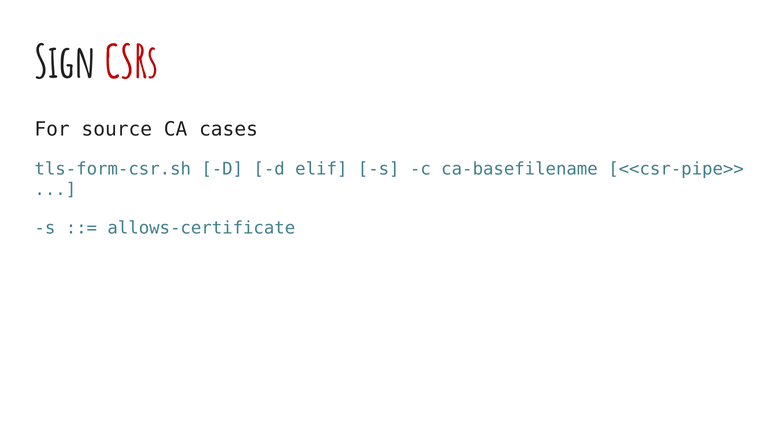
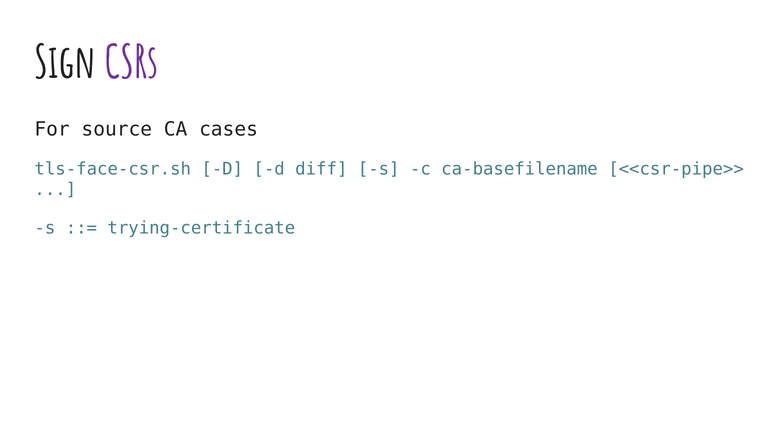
CSRs colour: red -> purple (132, 63)
tls-form-csr.sh: tls-form-csr.sh -> tls-face-csr.sh (113, 169)
elif: elif -> diff (321, 169)
allows-certificate: allows-certificate -> trying-certificate (201, 228)
